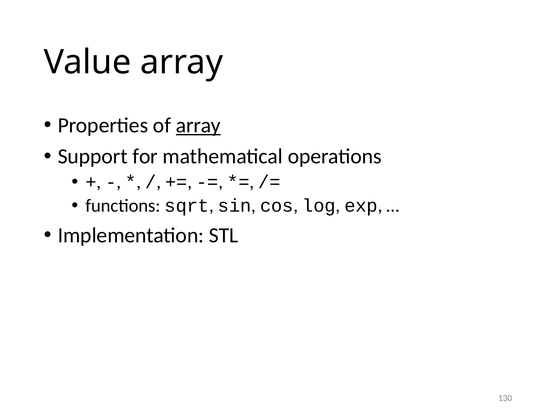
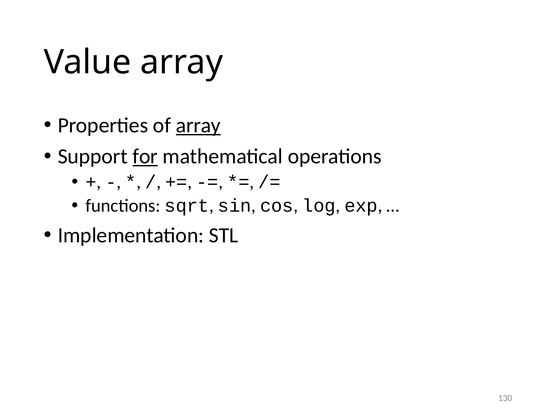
for underline: none -> present (145, 156)
